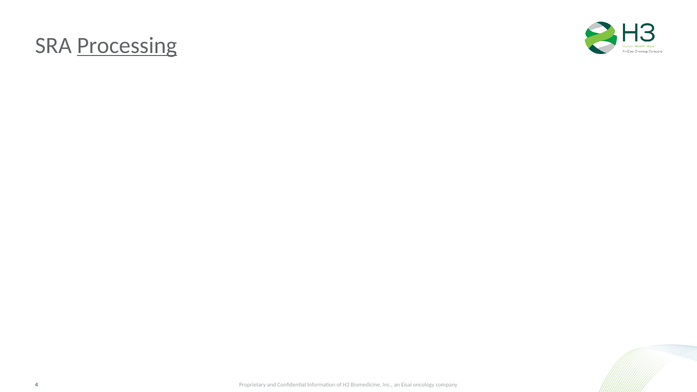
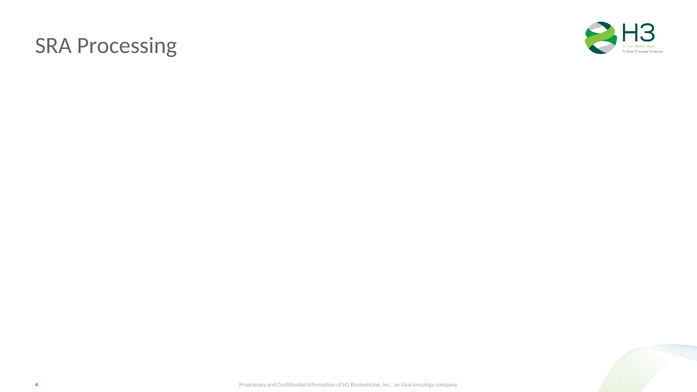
Processing underline: present -> none (127, 45)
